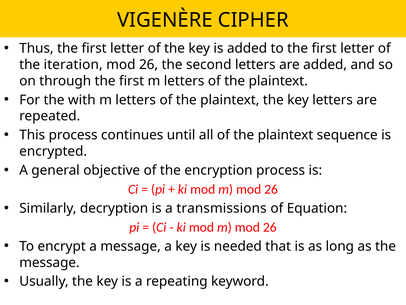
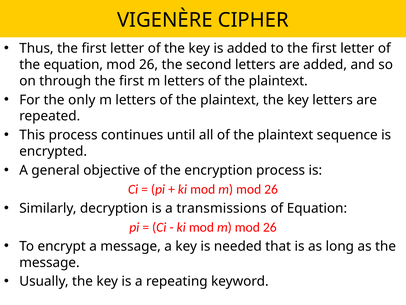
the iteration: iteration -> equation (73, 65)
with: with -> only (82, 100)
